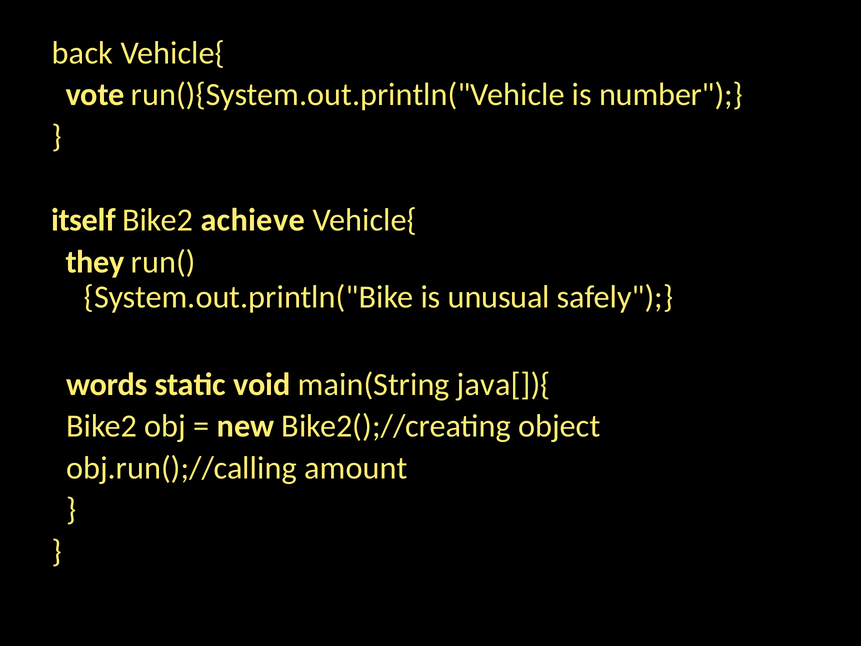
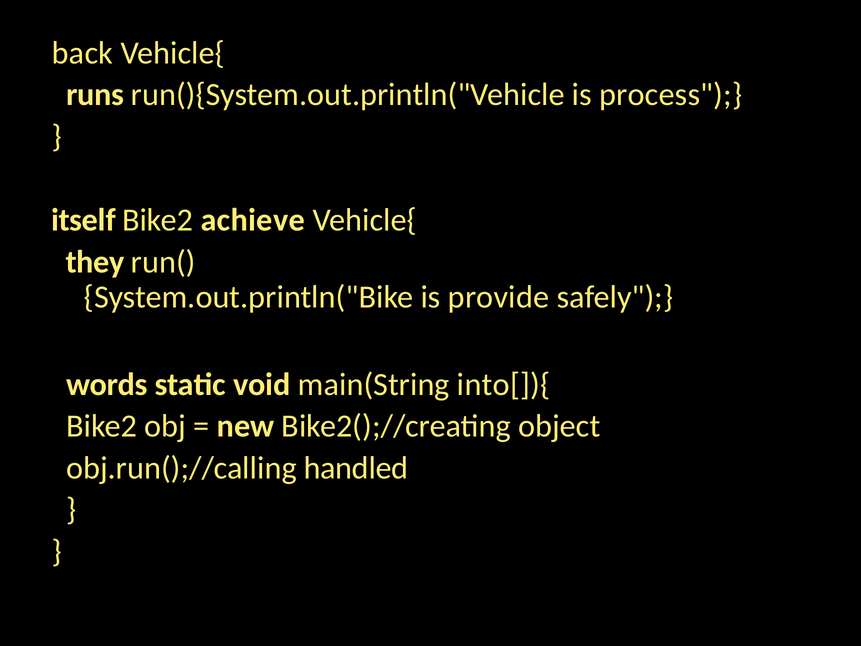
vote: vote -> runs (95, 95)
number: number -> process (671, 95)
unusual: unusual -> provide (499, 297)
java[]){: java[]){ -> into[]){ (504, 384)
amount: amount -> handled (356, 468)
